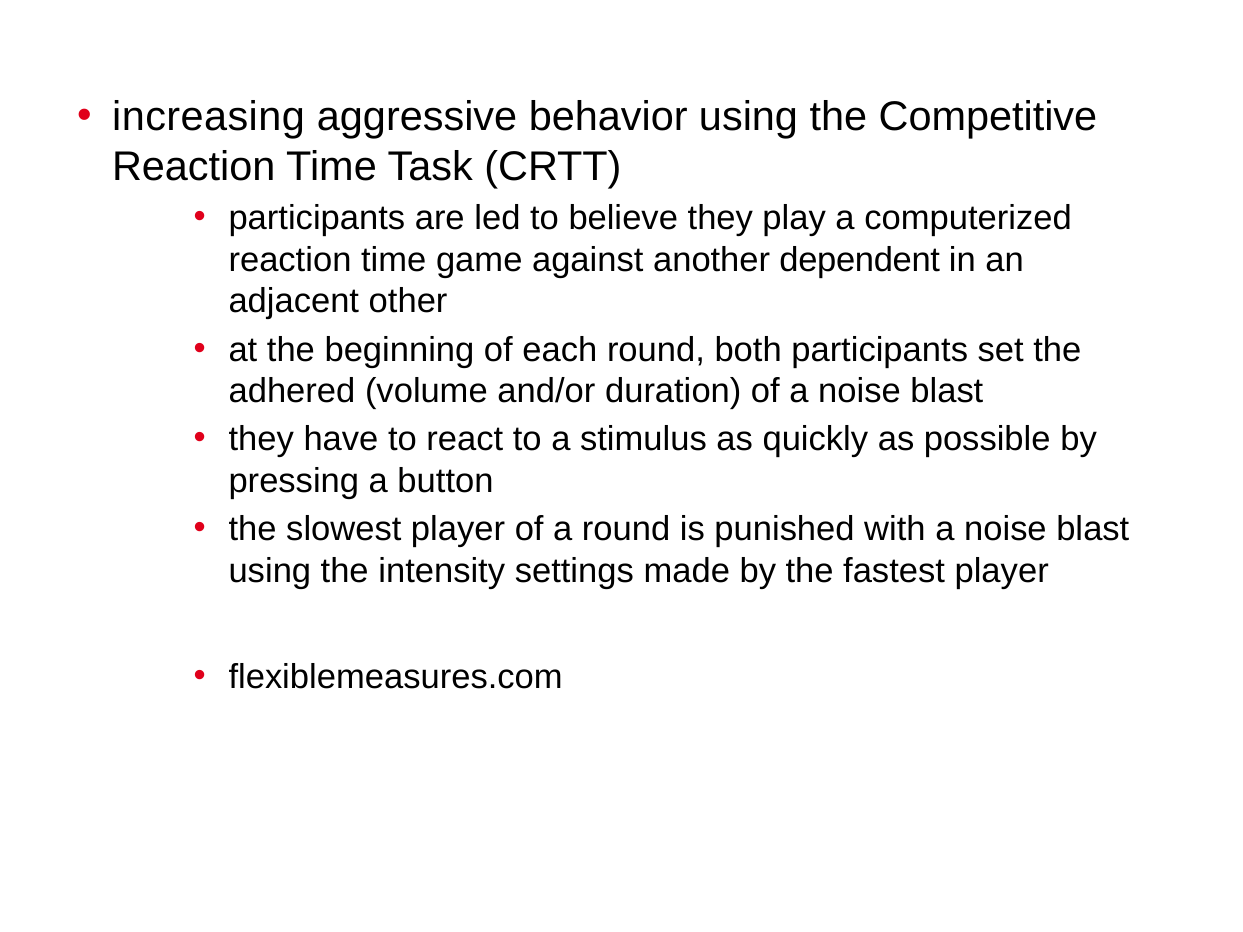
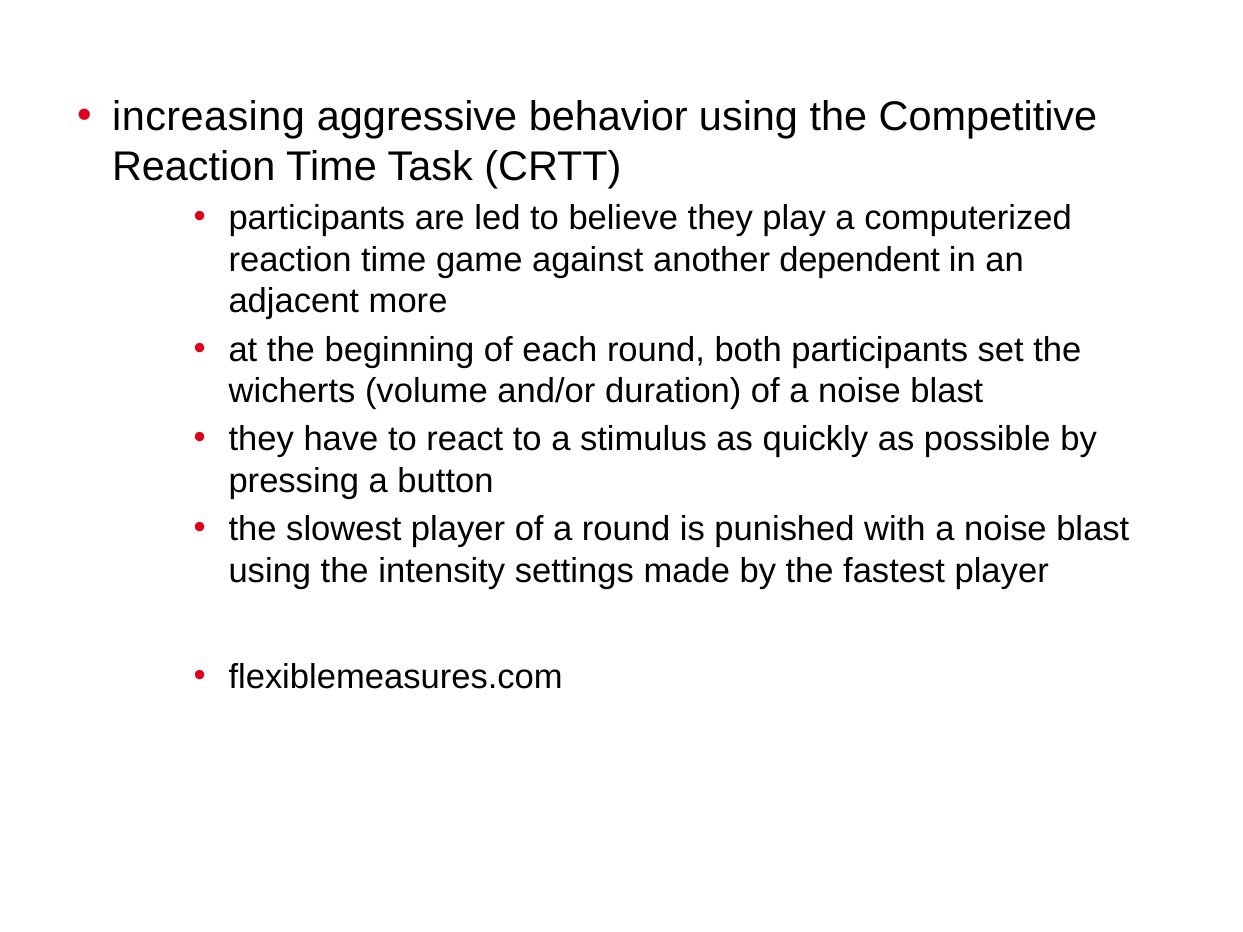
other: other -> more (408, 301)
adhered: adhered -> wicherts (292, 391)
